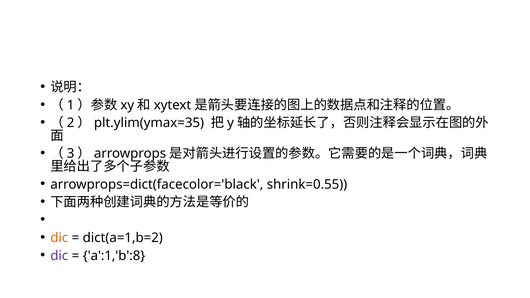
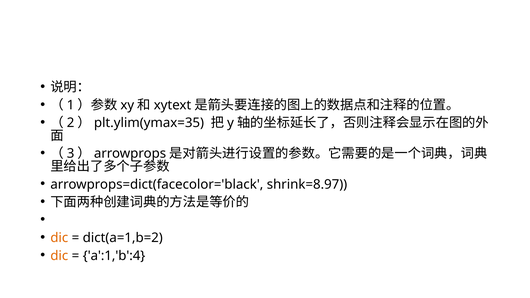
shrink=0.55: shrink=0.55 -> shrink=8.97 (307, 184)
dic colour: purple -> orange (59, 256)
a':1,'b':8: a':1,'b':8 -> a':1,'b':4 (114, 256)
